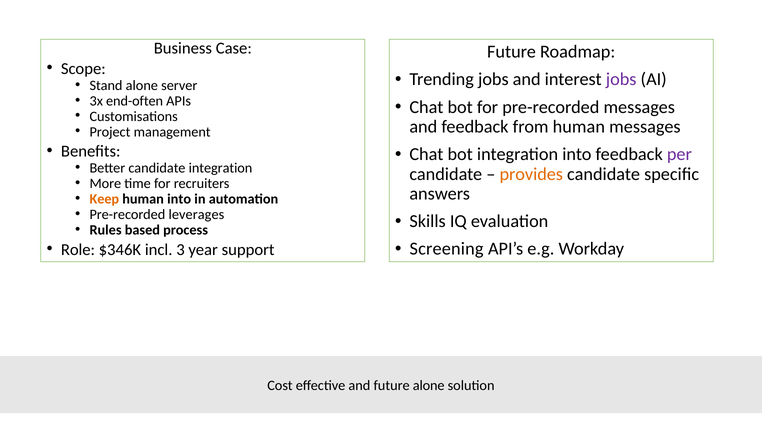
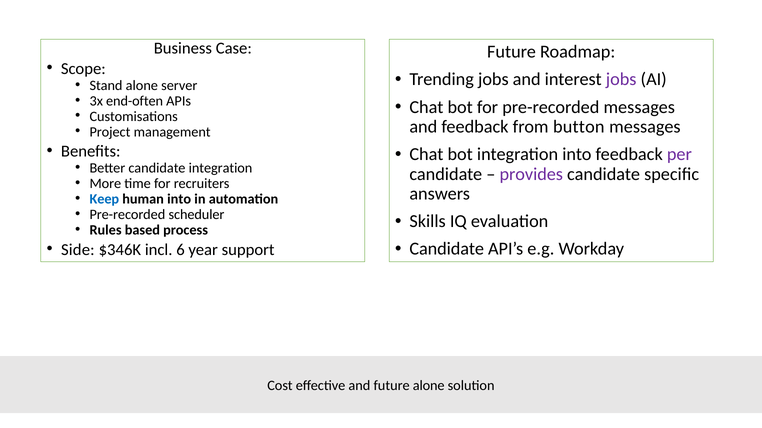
from human: human -> button (579, 127)
provides colour: orange -> purple (531, 174)
Keep colour: orange -> blue (104, 199)
leverages: leverages -> scheduler (196, 215)
Screening: Screening -> Candidate (447, 249)
Role: Role -> Side (78, 250)
3: 3 -> 6 (180, 250)
